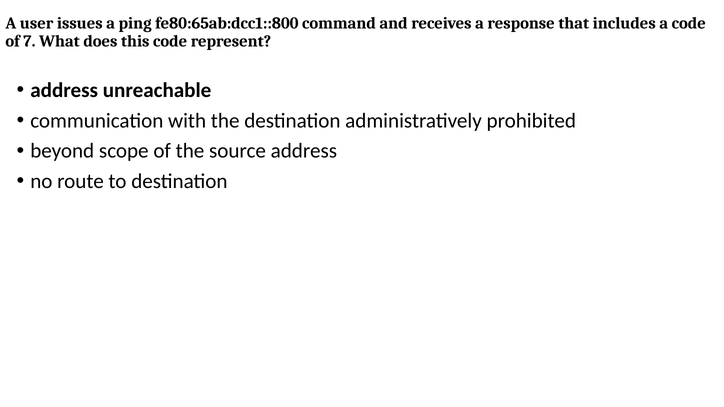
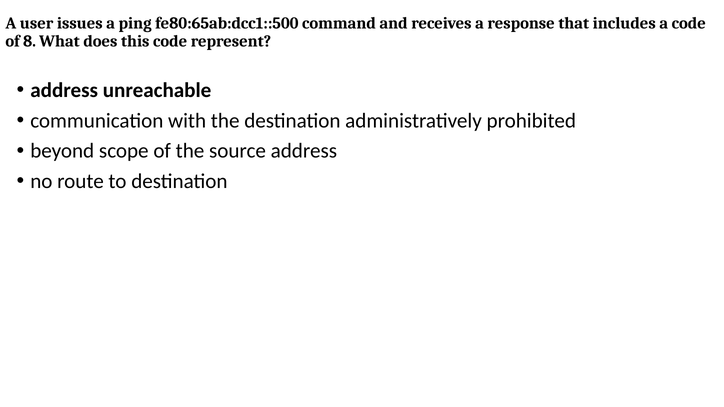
fe80:65ab:dcc1::800: fe80:65ab:dcc1::800 -> fe80:65ab:dcc1::500 (227, 23)
7: 7 -> 8 (30, 41)
